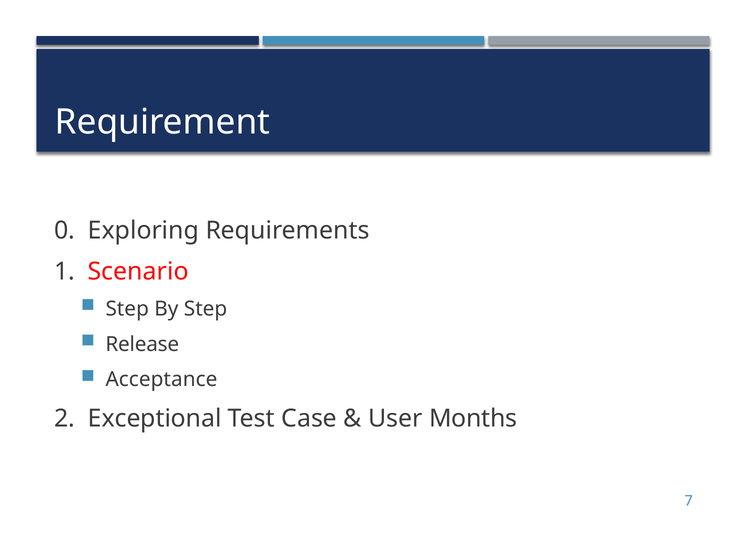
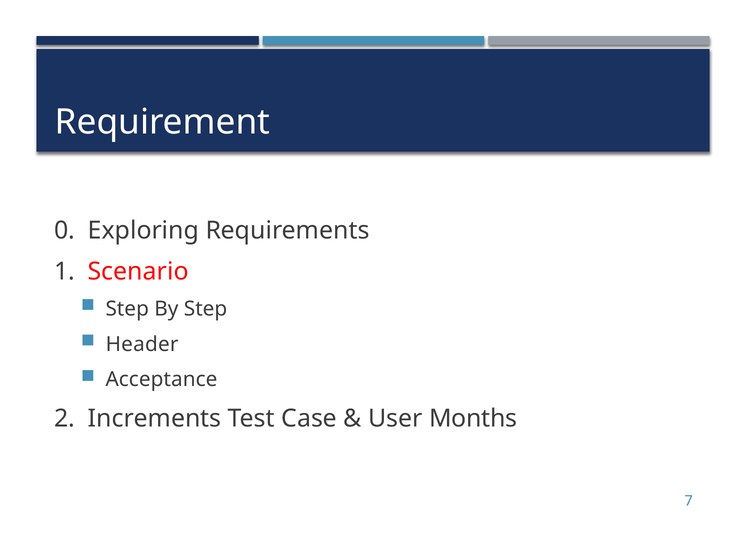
Release: Release -> Header (142, 344)
Exceptional: Exceptional -> Increments (155, 419)
